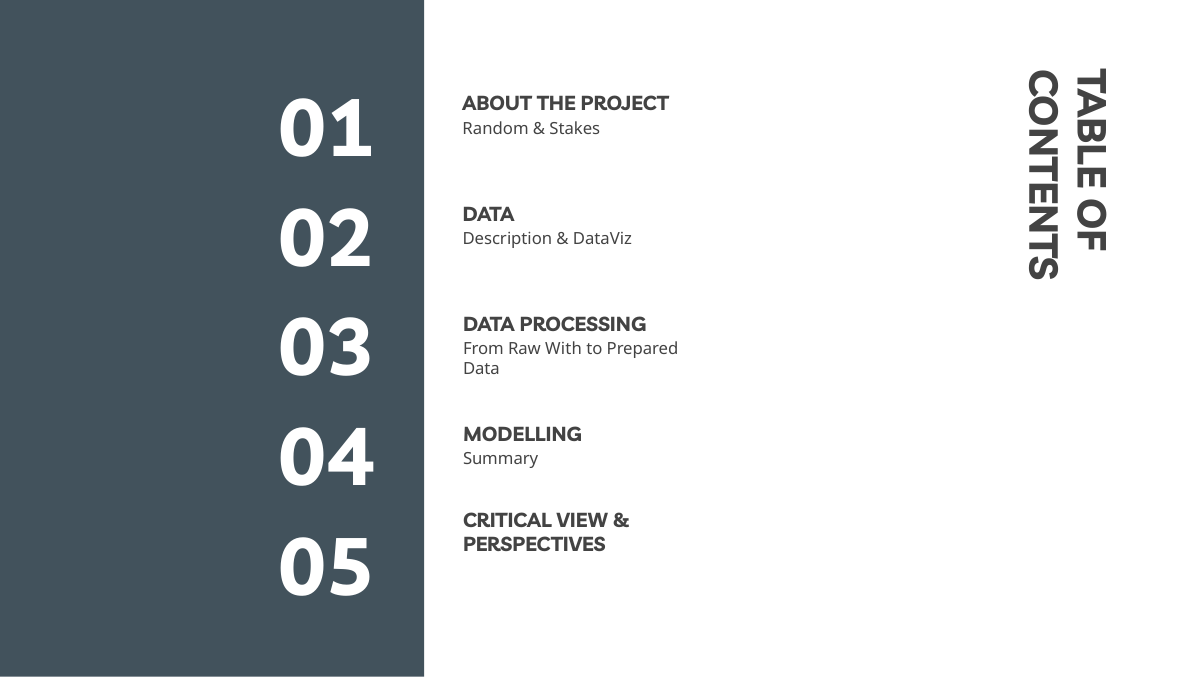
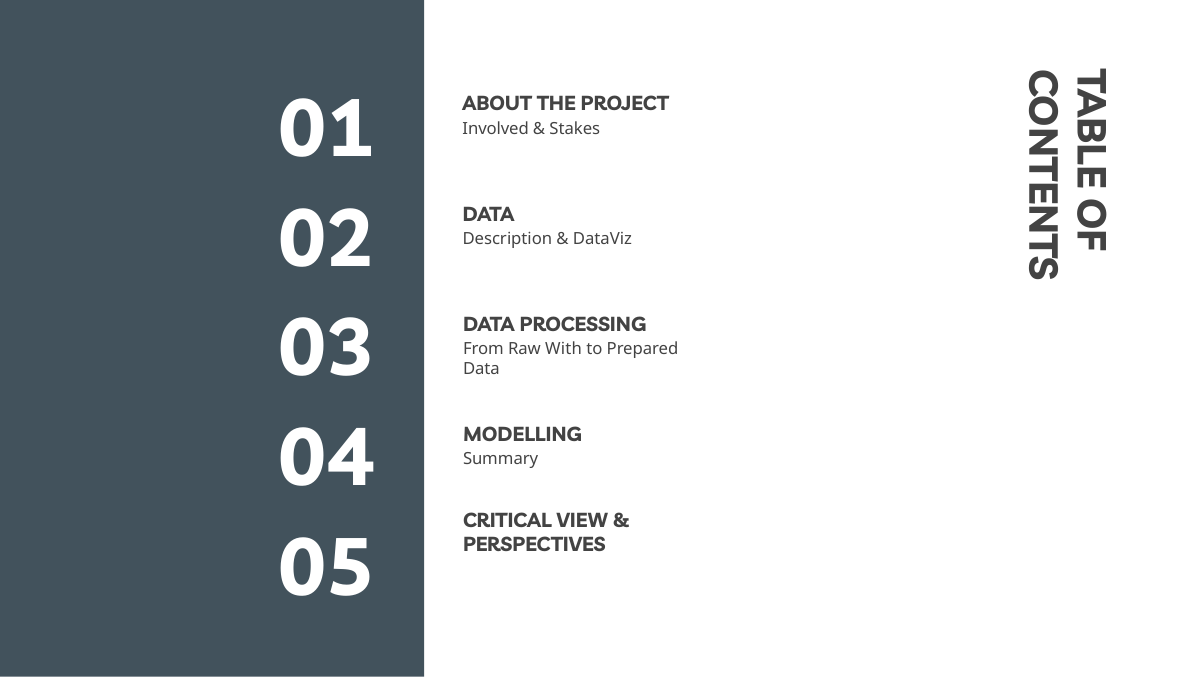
Random: Random -> Involved (496, 129)
